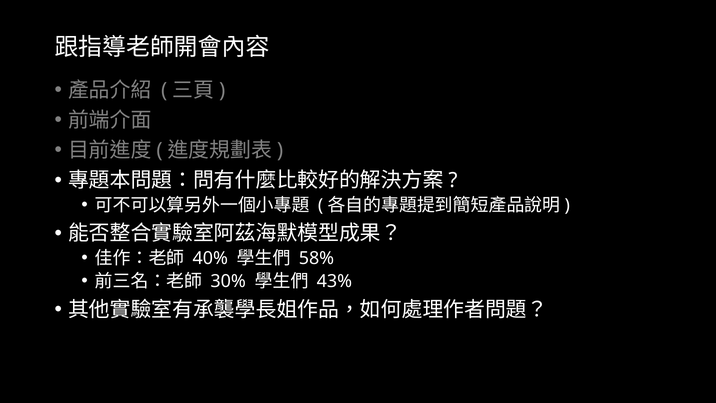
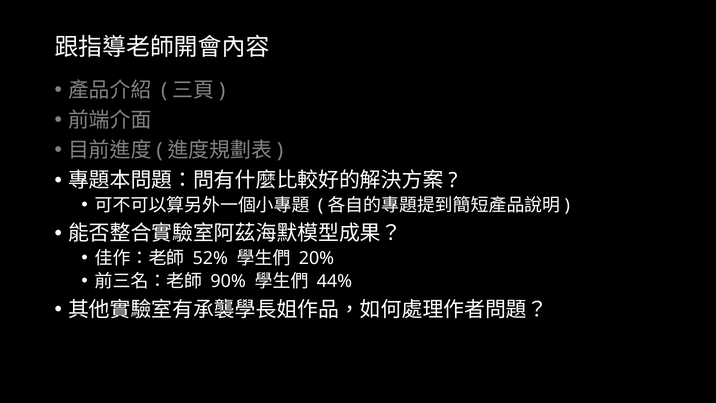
40%: 40% -> 52% (210, 258)
58%: 58% -> 20% (316, 258)
30%: 30% -> 90% (228, 281)
43%: 43% -> 44% (334, 281)
